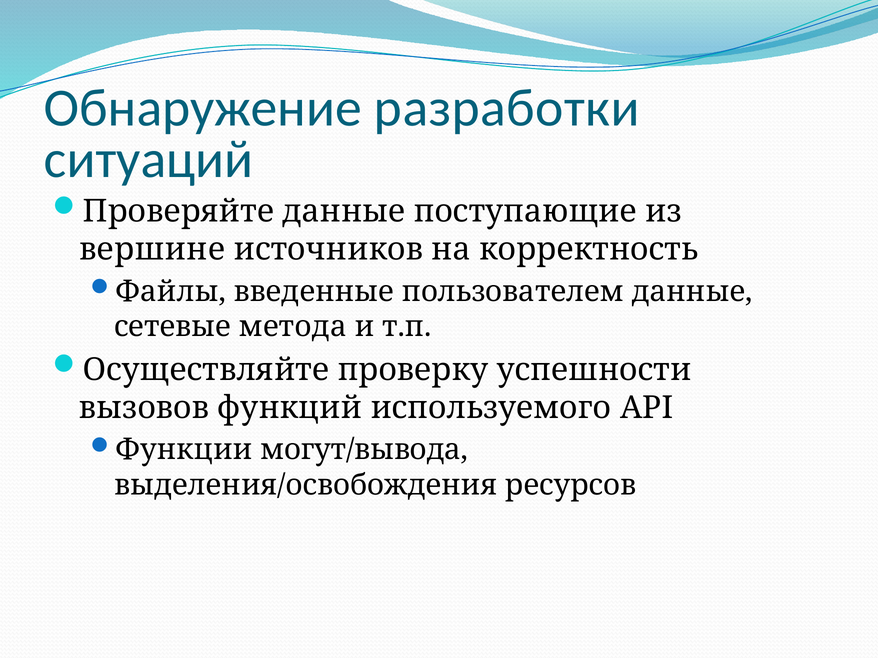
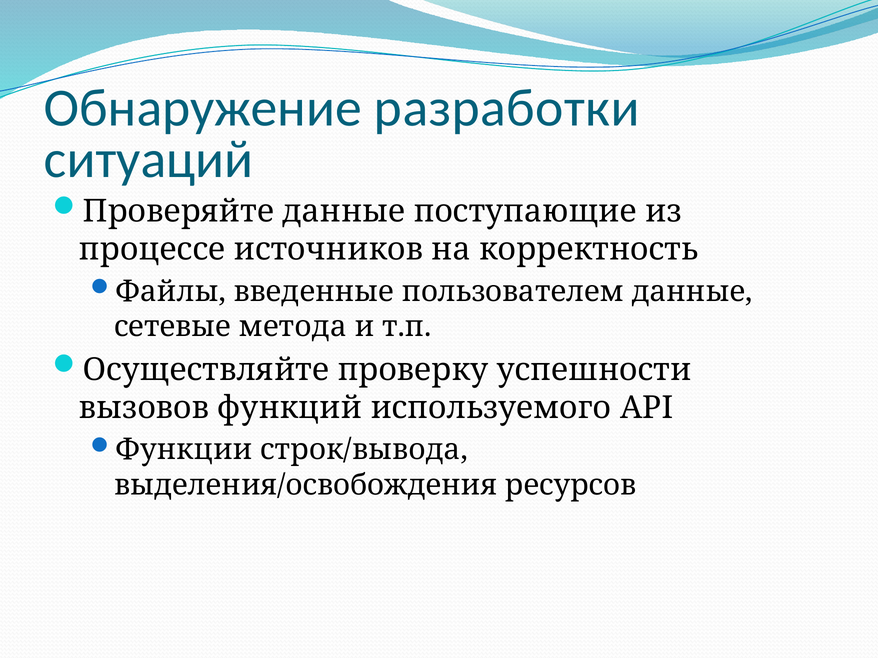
вершине: вершине -> процессе (152, 249)
могут/вывода: могут/вывода -> строк/вывода (364, 450)
